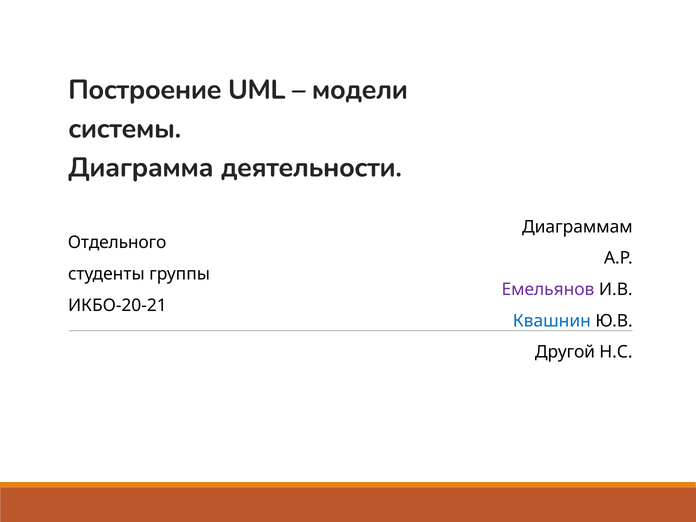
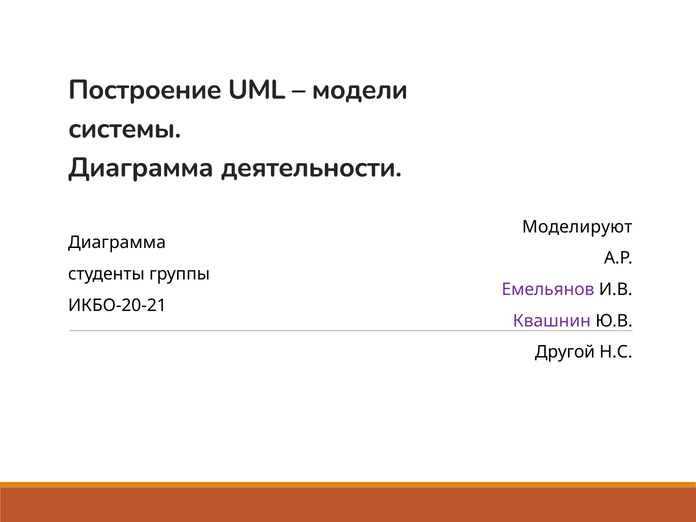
Диаграммам: Диаграммам -> Моделируют (577, 227)
Отдельного: Отдельного -> Диаграмма (117, 243)
Квашнин colour: blue -> purple (552, 321)
